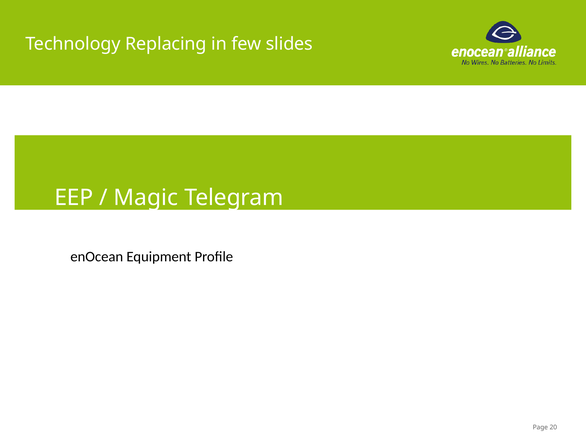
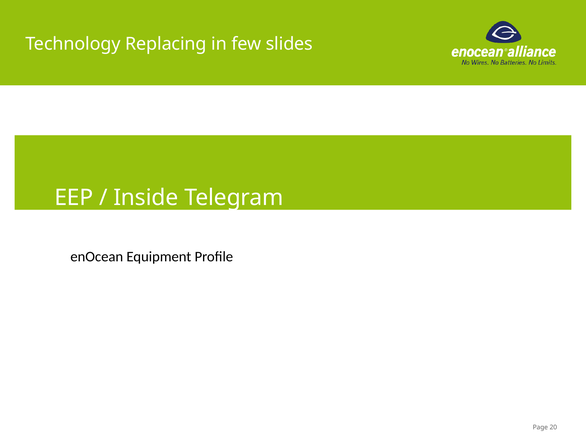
Magic: Magic -> Inside (146, 198)
